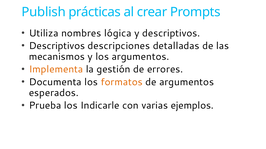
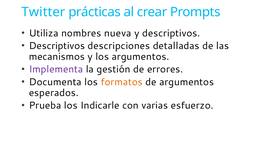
Publish: Publish -> Twitter (43, 12)
lógica: lógica -> nueva (118, 33)
Implementa colour: orange -> purple (56, 70)
ejemplos: ejemplos -> esfuerzo (192, 106)
